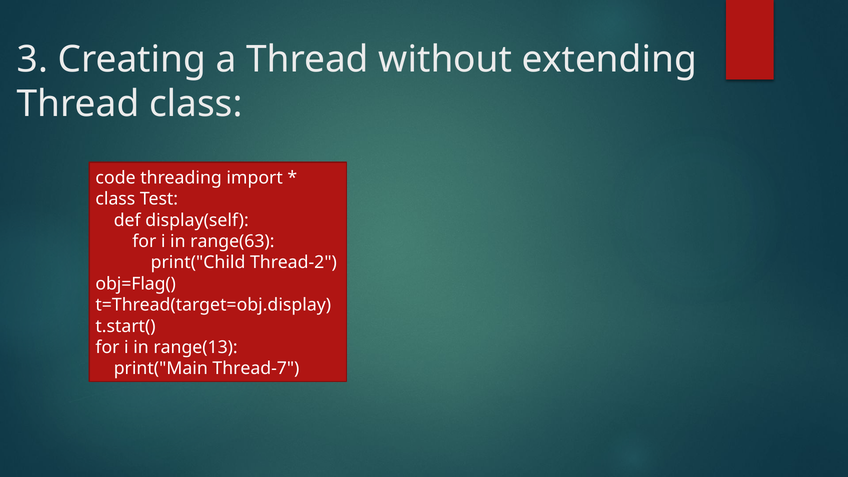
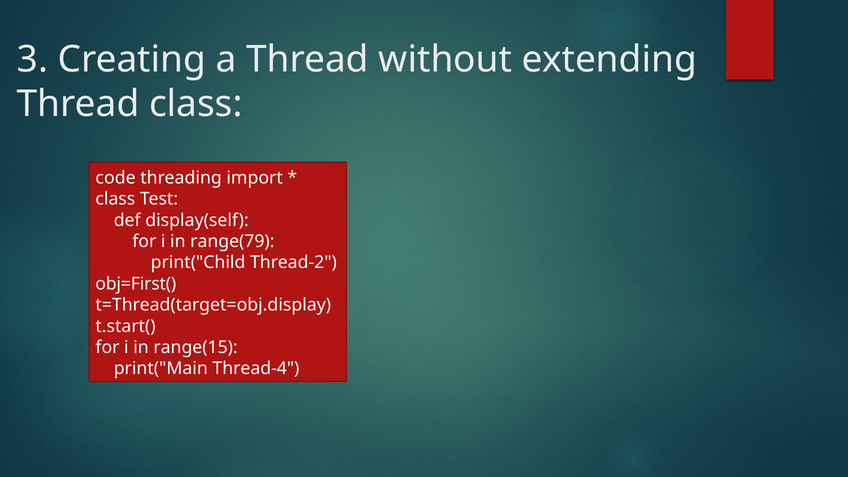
range(63: range(63 -> range(79 (232, 241)
obj=Flag(: obj=Flag( -> obj=First( (136, 284)
range(13: range(13 -> range(15 (196, 347)
Thread-7: Thread-7 -> Thread-4 (256, 369)
